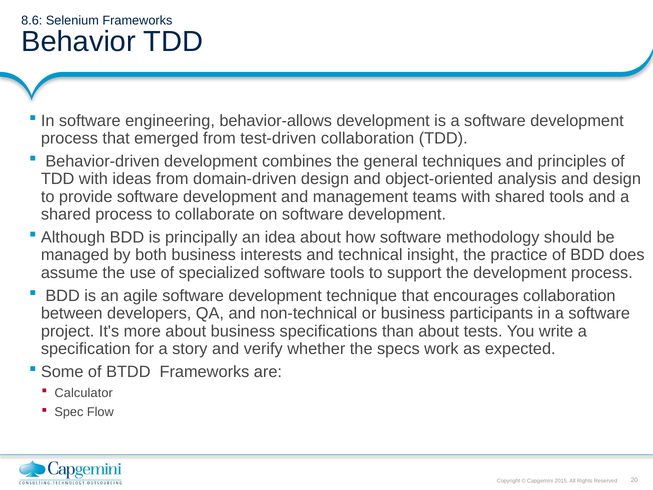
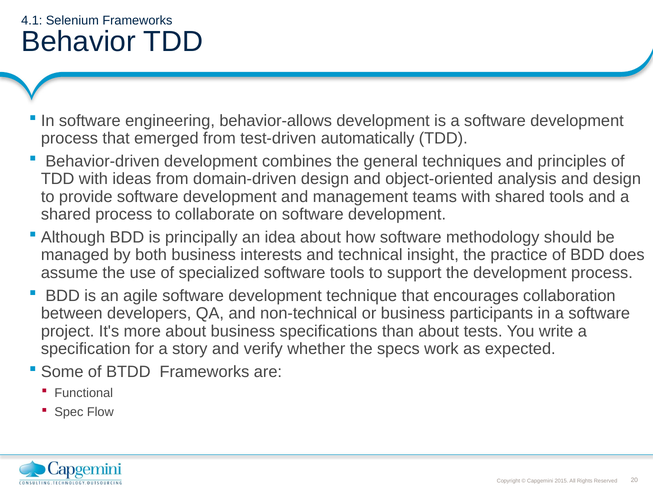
8.6: 8.6 -> 4.1 (32, 21)
test-driven collaboration: collaboration -> automatically (368, 138)
Calculator: Calculator -> Functional (84, 393)
